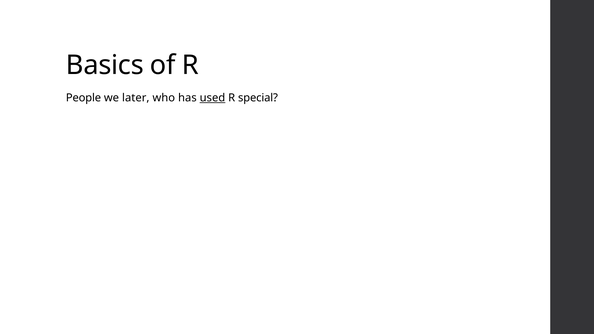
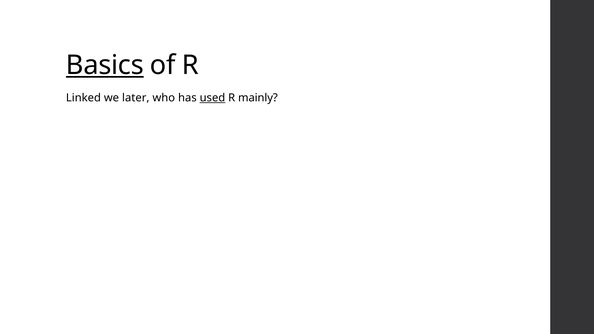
Basics underline: none -> present (105, 65)
People: People -> Linked (83, 98)
special: special -> mainly (258, 98)
